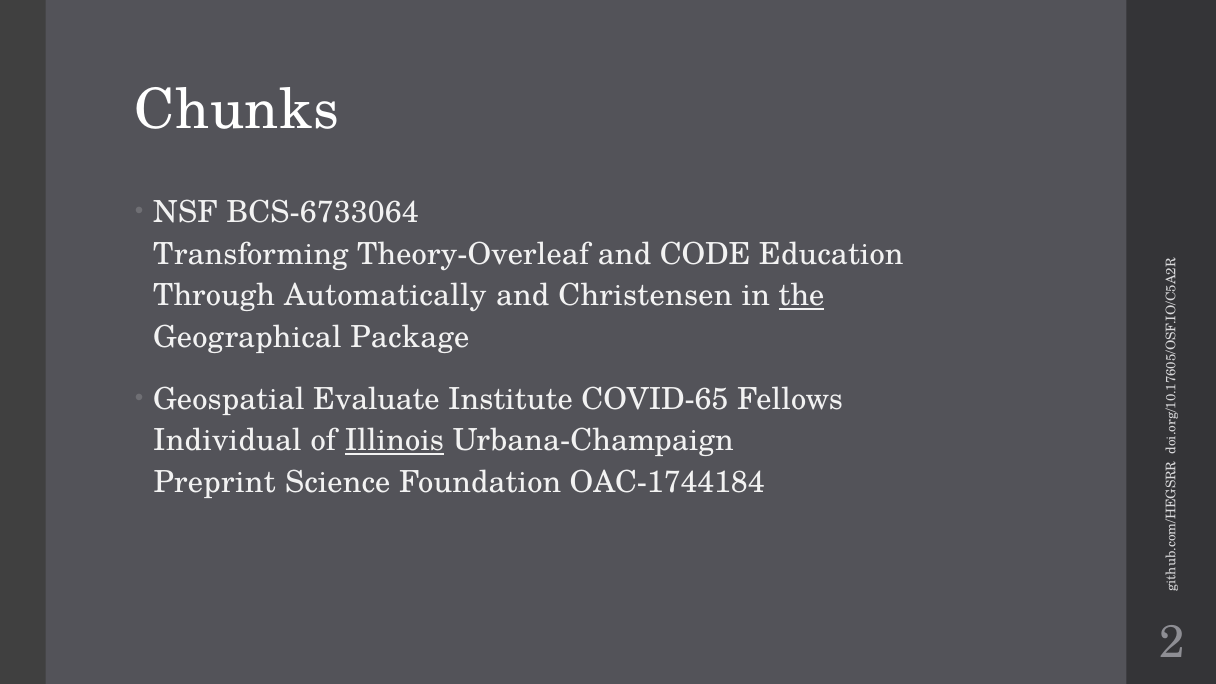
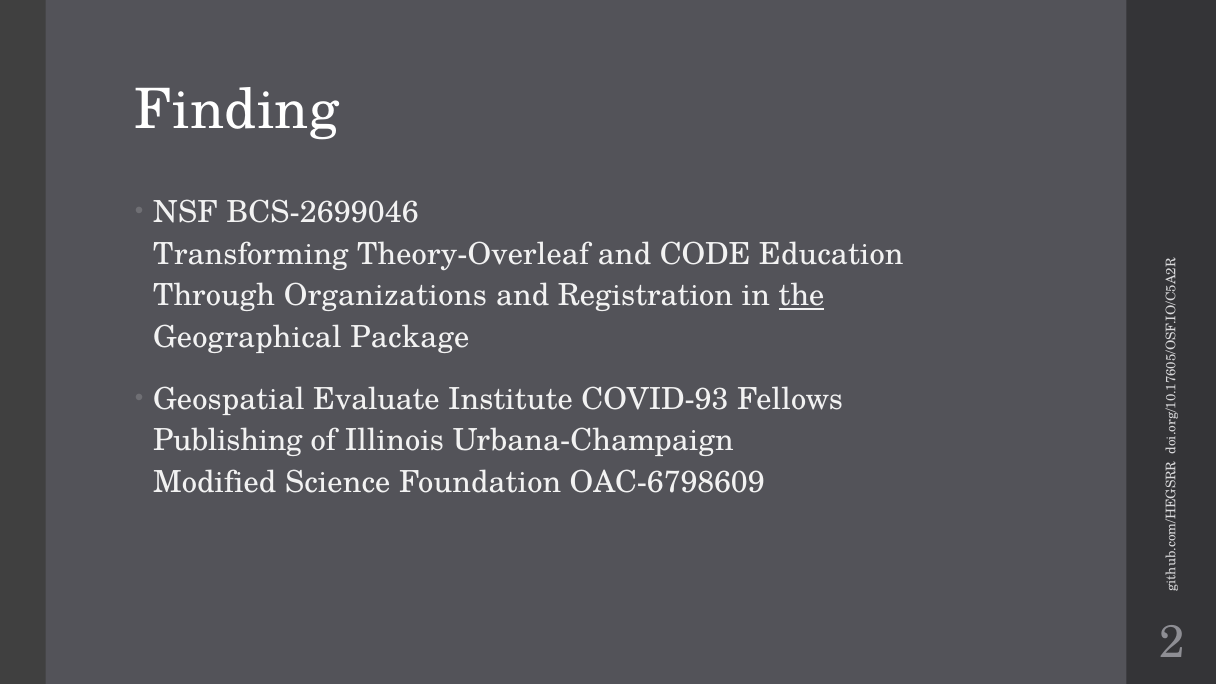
Chunks: Chunks -> Finding (237, 110)
BCS-6733064: BCS-6733064 -> BCS-2699046 (323, 212)
Automatically: Automatically -> Organizations (385, 296)
Christensen: Christensen -> Registration (645, 296)
COVID-65: COVID-65 -> COVID-93 (655, 399)
Individual: Individual -> Publishing (228, 441)
Illinois underline: present -> none (394, 441)
Preprint: Preprint -> Modified (215, 482)
OAC-1744184: OAC-1744184 -> OAC-6798609 (667, 482)
